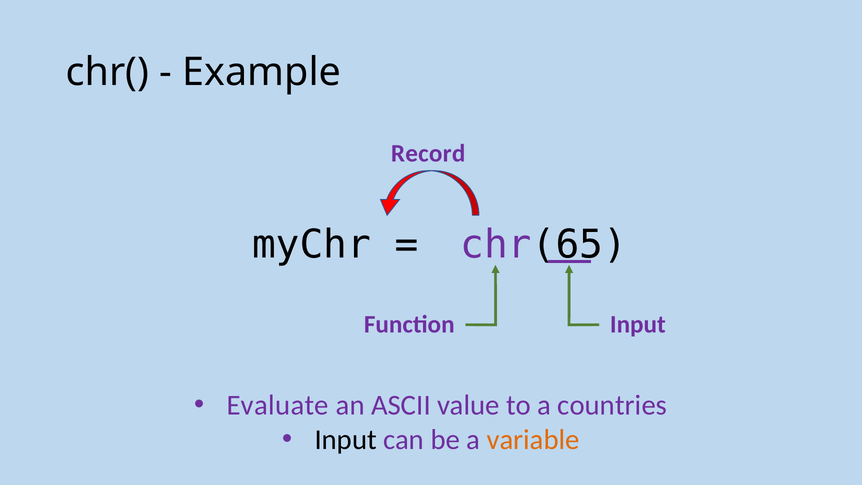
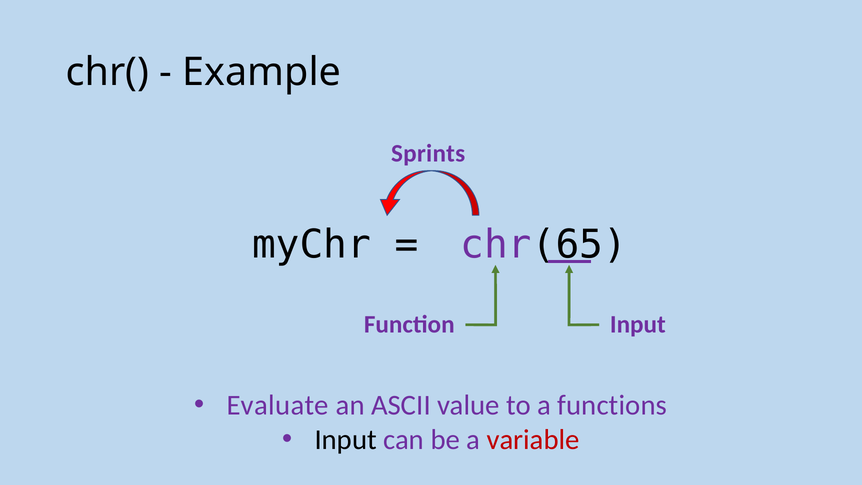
Record: Record -> Sprints (428, 154)
countries: countries -> functions (612, 405)
variable colour: orange -> red (533, 440)
